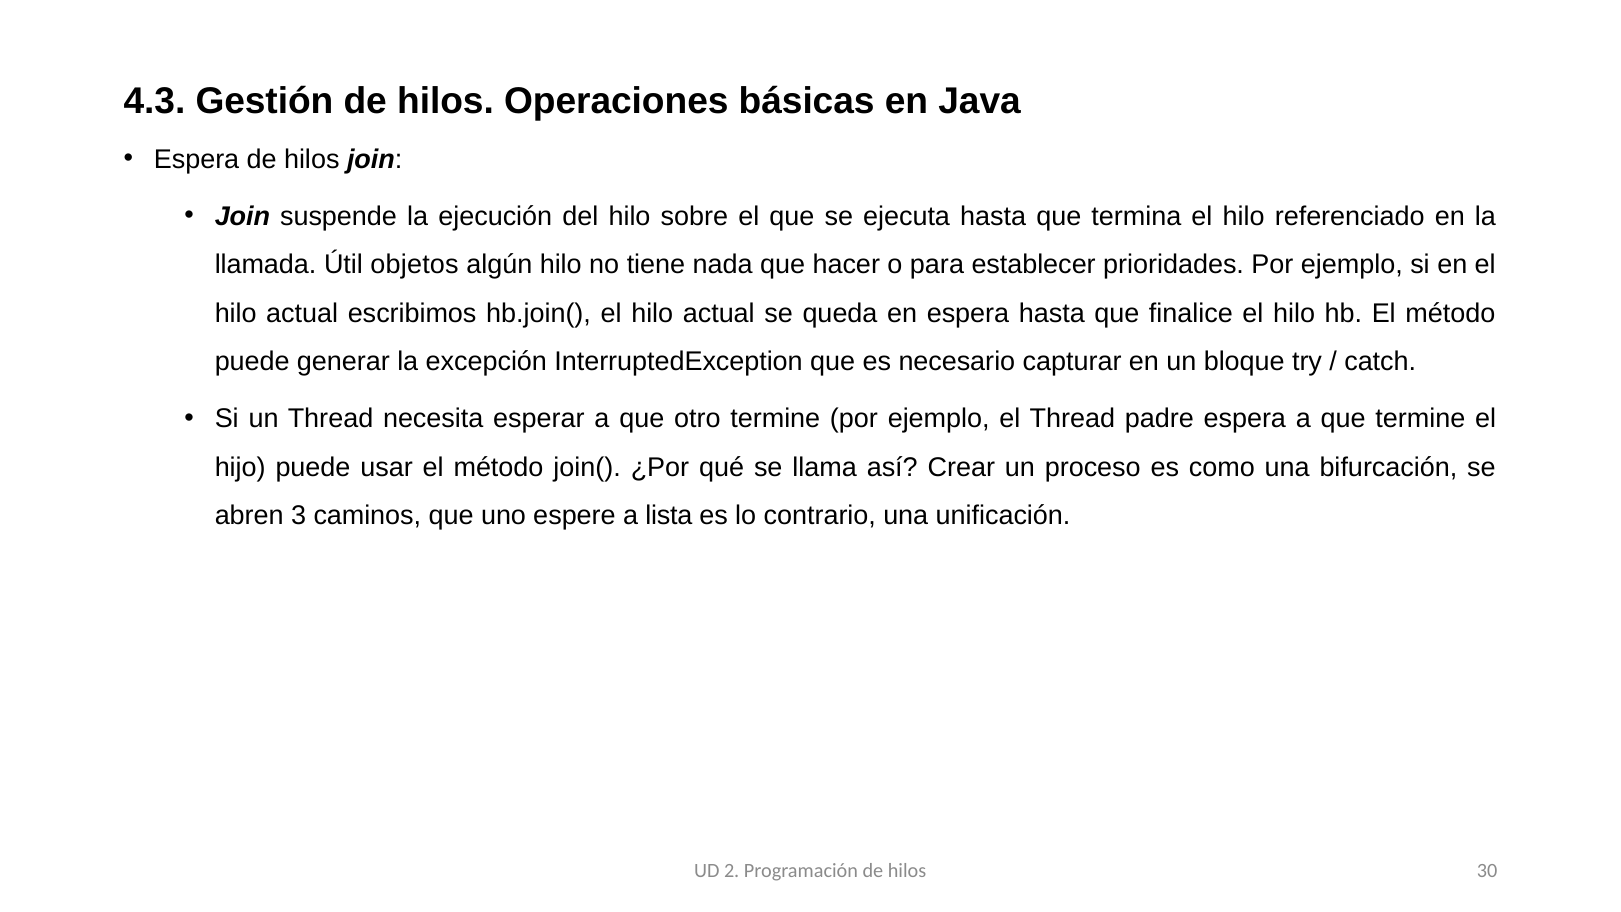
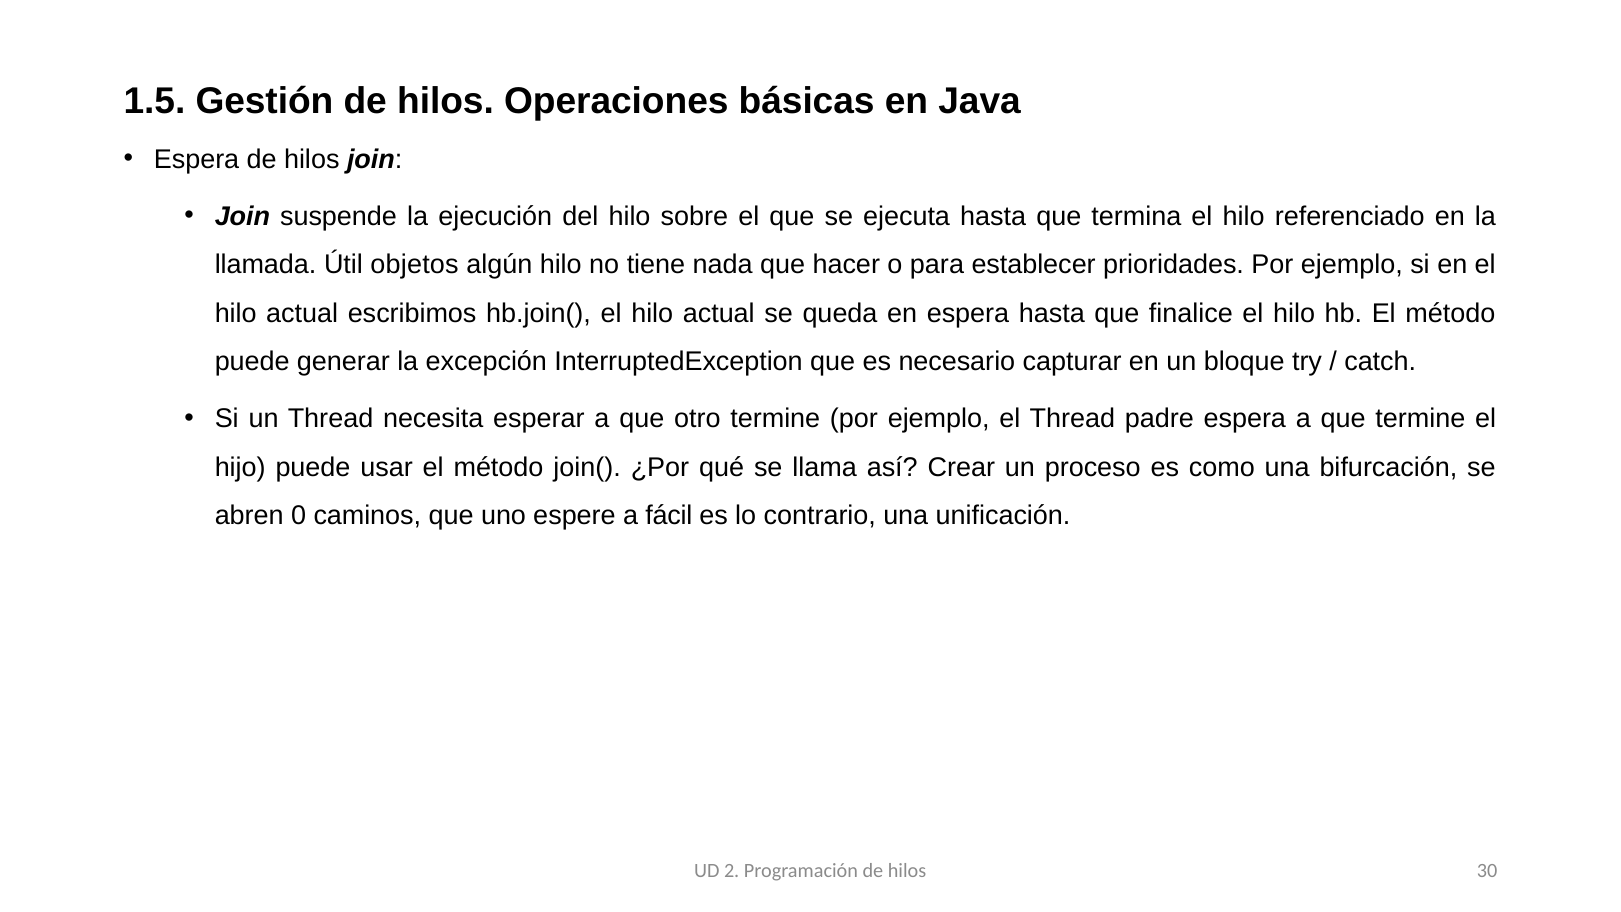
4.3: 4.3 -> 1.5 (154, 102)
3: 3 -> 0 (299, 516)
lista: lista -> fácil (669, 516)
